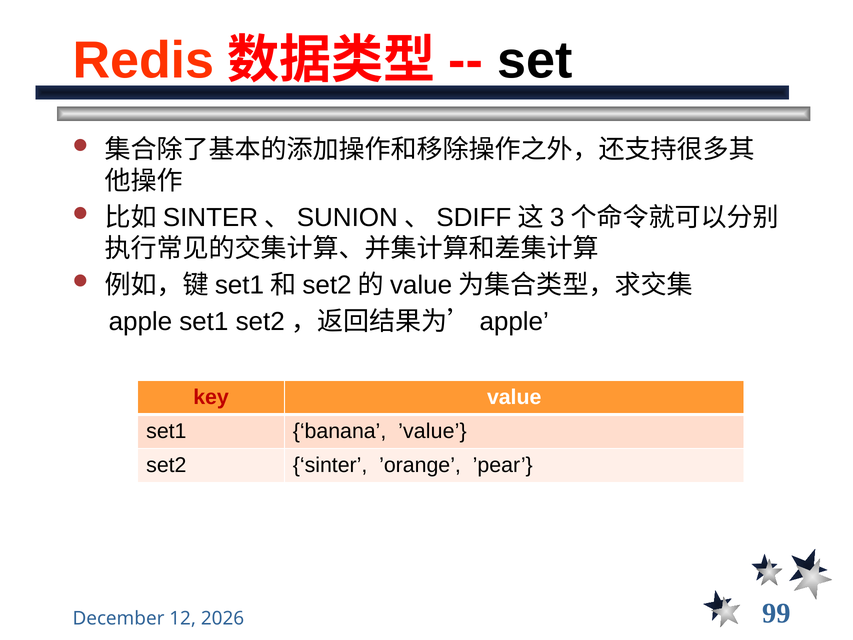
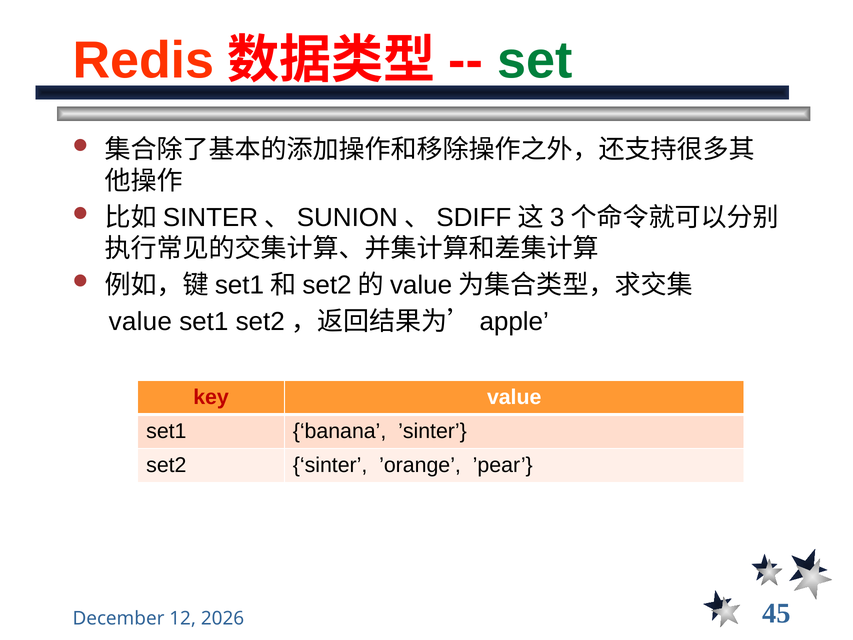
set colour: black -> green (535, 60)
apple: apple -> value (140, 322)
’value: ’value -> ’sinter (432, 431)
99: 99 -> 45 (776, 613)
